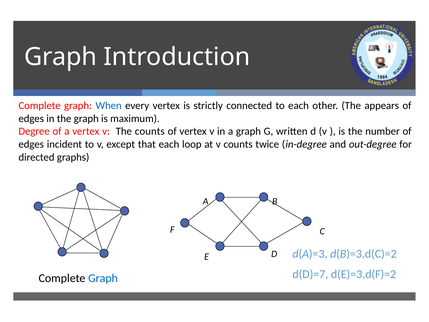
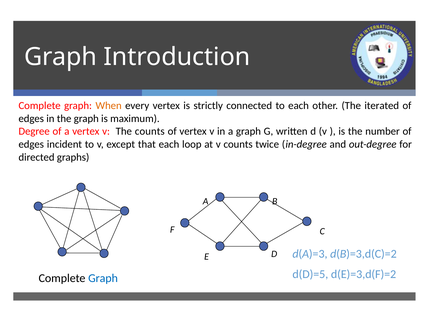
When colour: blue -> orange (109, 106)
appears: appears -> iterated (382, 106)
d(D)=7: d(D)=7 -> d(D)=5 (310, 274)
